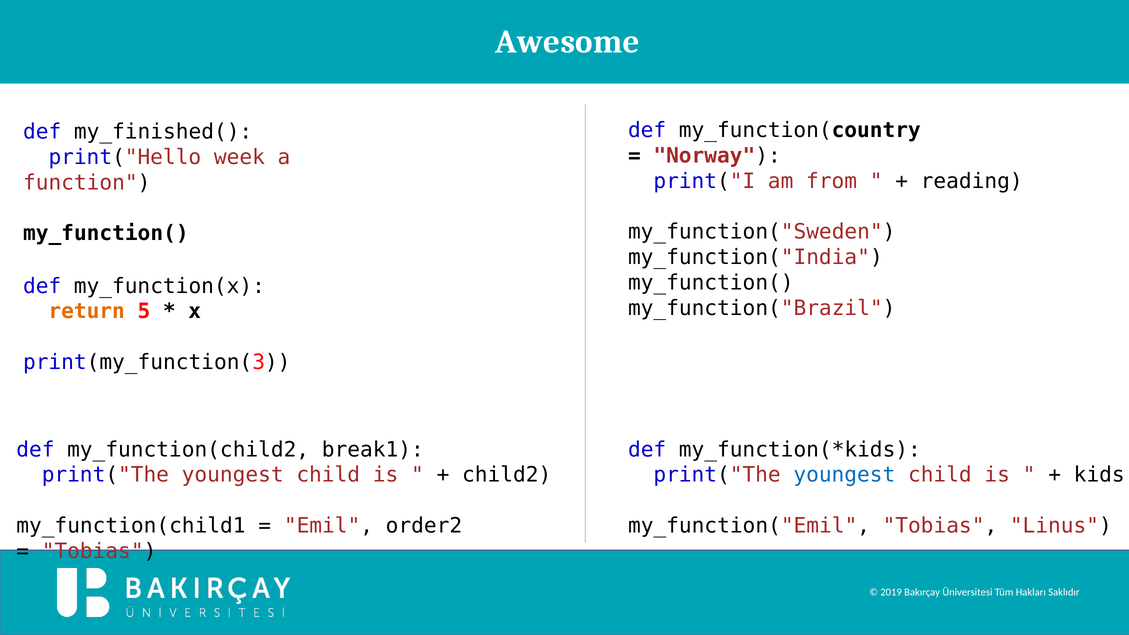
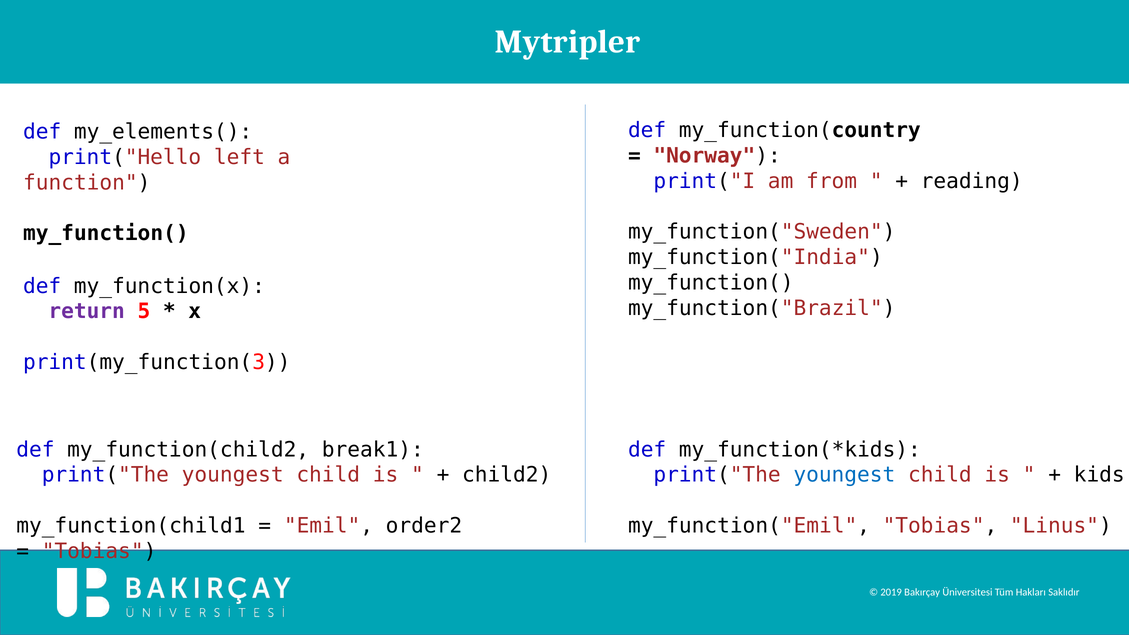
Awesome: Awesome -> Mytripler (568, 42)
my_finished(: my_finished( -> my_elements( (163, 132)
week: week -> left (239, 157)
return colour: orange -> purple (87, 311)
